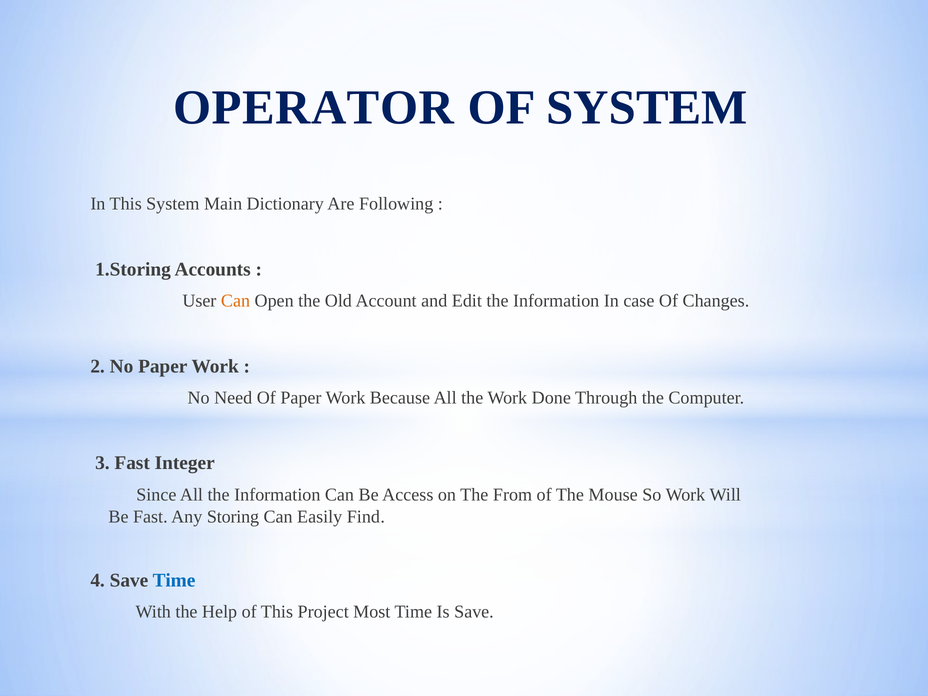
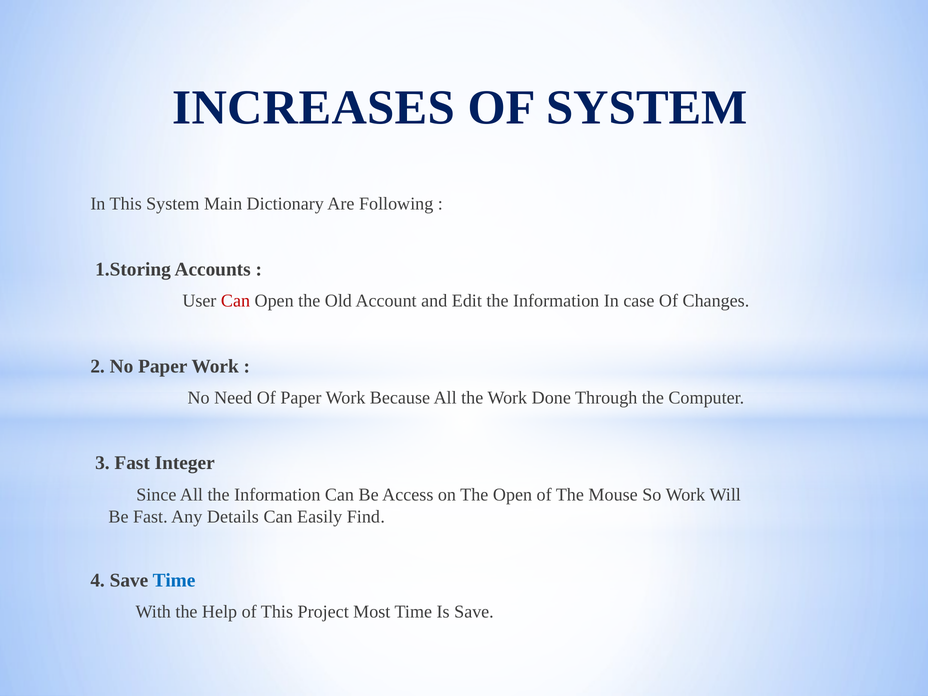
OPERATOR: OPERATOR -> INCREASES (314, 108)
Can colour: orange -> red (236, 301)
The From: From -> Open (513, 495)
Storing: Storing -> Details (233, 517)
